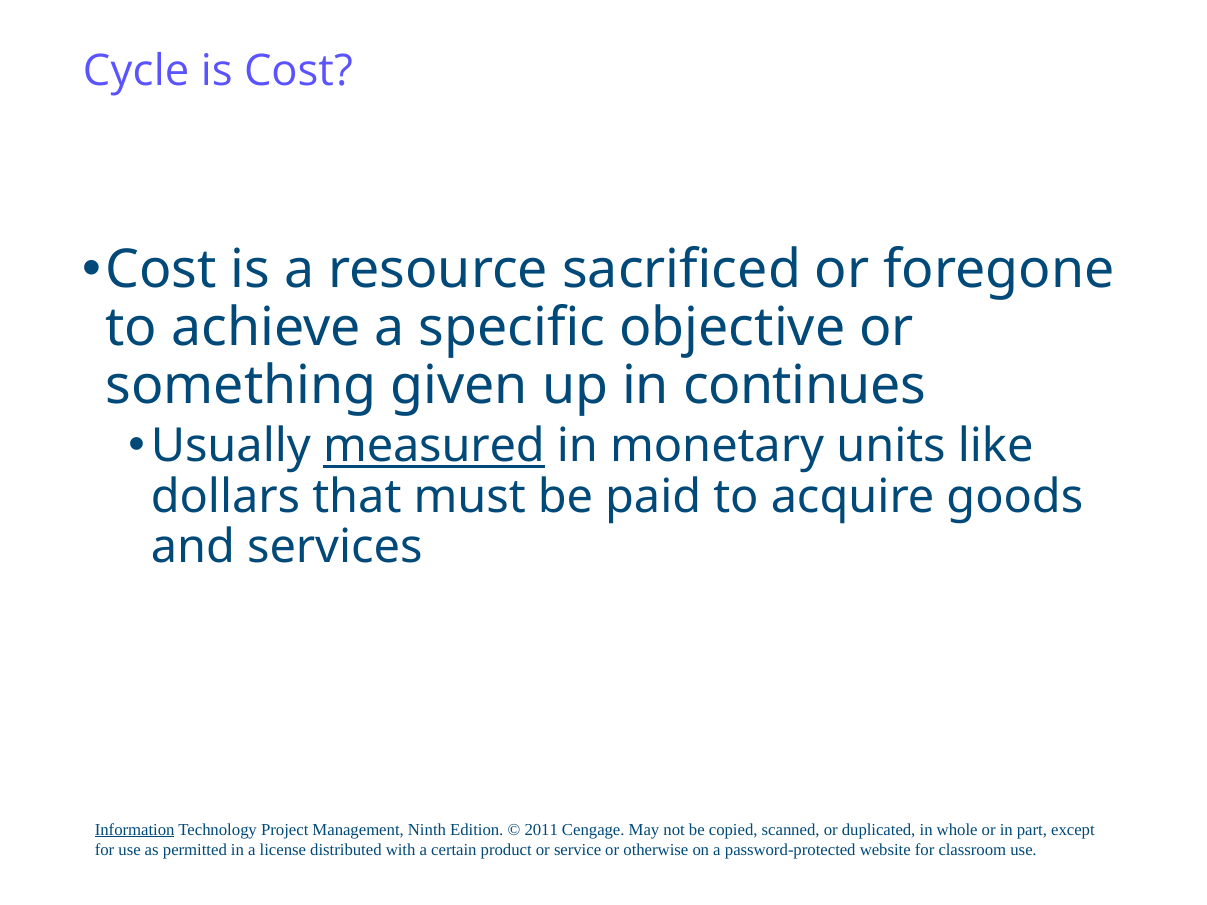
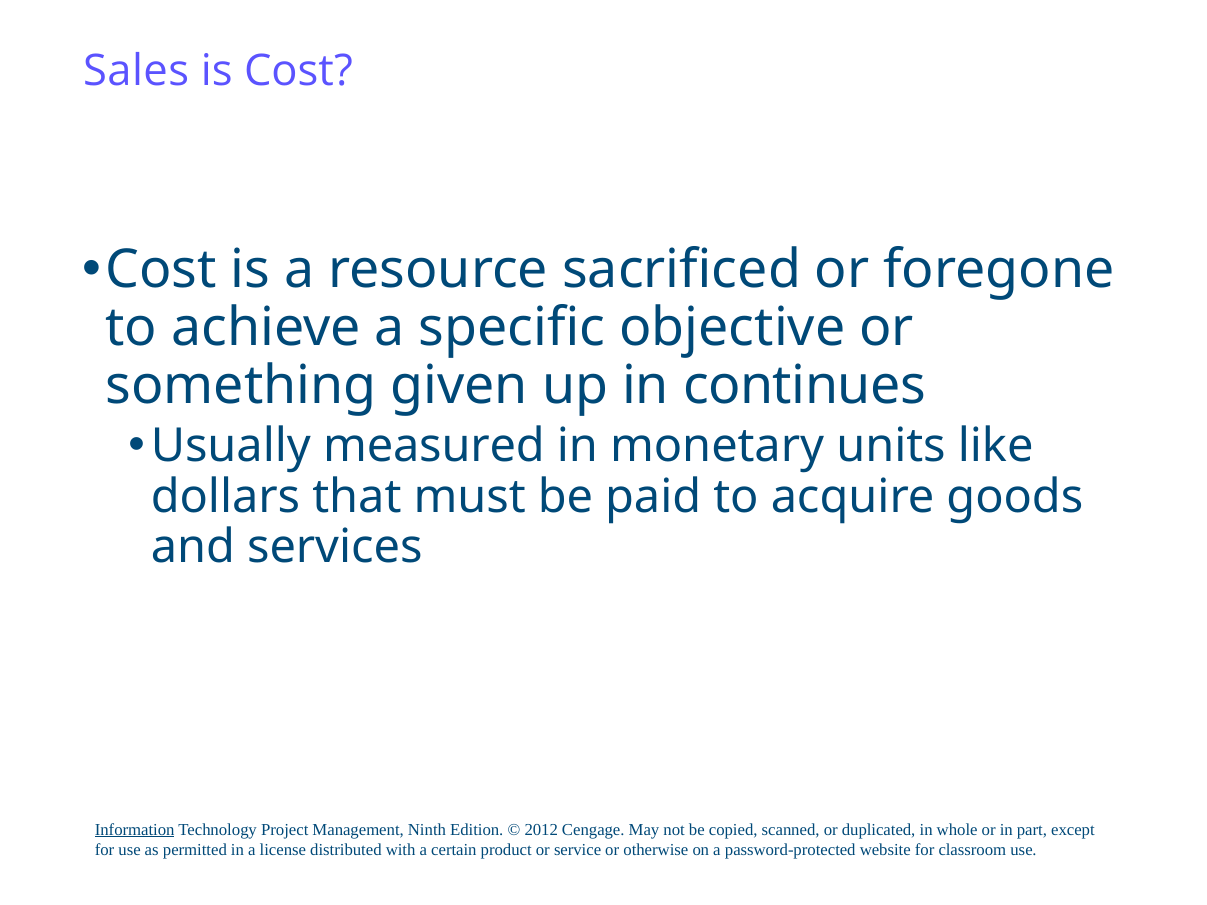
Cycle: Cycle -> Sales (136, 71)
measured underline: present -> none (434, 446)
2011: 2011 -> 2012 (541, 830)
